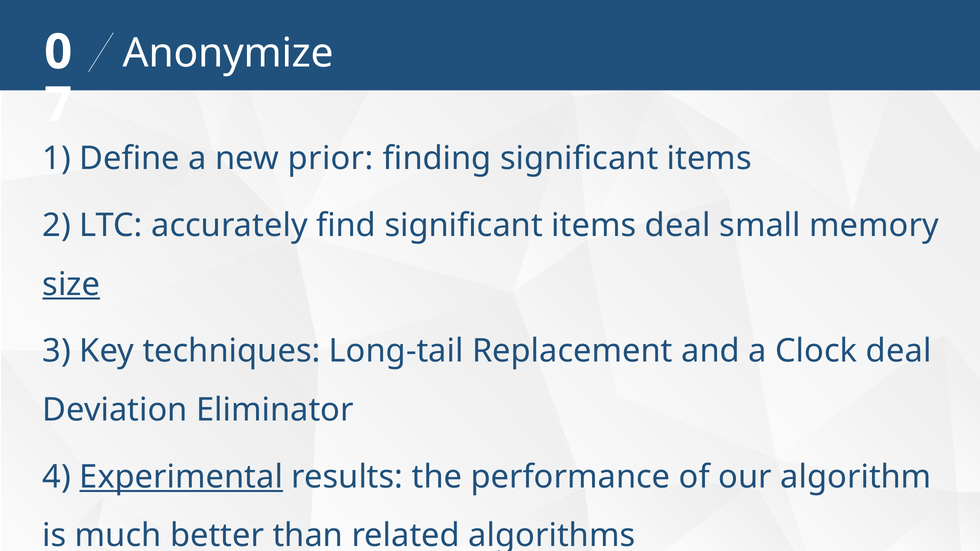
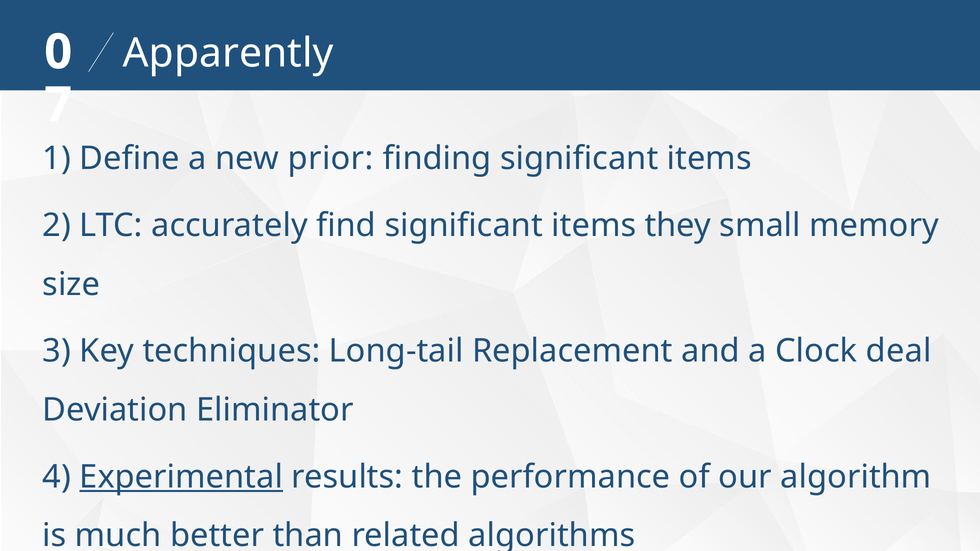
Anonymize: Anonymize -> Apparently (228, 53)
items deal: deal -> they (678, 226)
size underline: present -> none (71, 284)
